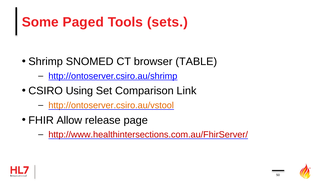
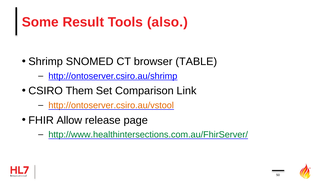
Paged: Paged -> Result (83, 22)
sets: sets -> also (167, 22)
Using: Using -> Them (79, 91)
http://www.healthintersections.com.au/FhirServer/ colour: red -> green (148, 135)
